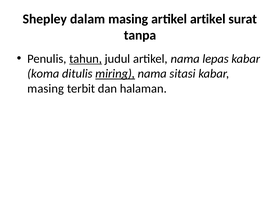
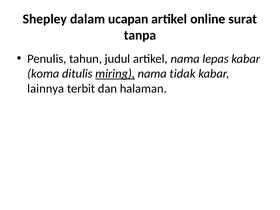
dalam masing: masing -> ucapan (128, 19)
artikel artikel: artikel -> online (208, 19)
tahun underline: present -> none (86, 59)
sitasi: sitasi -> tidak (183, 74)
masing: masing -> lainnya (46, 89)
